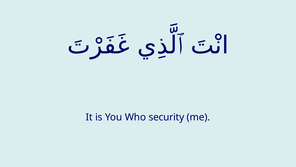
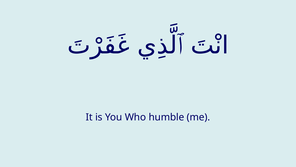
security: security -> humble (166, 117)
